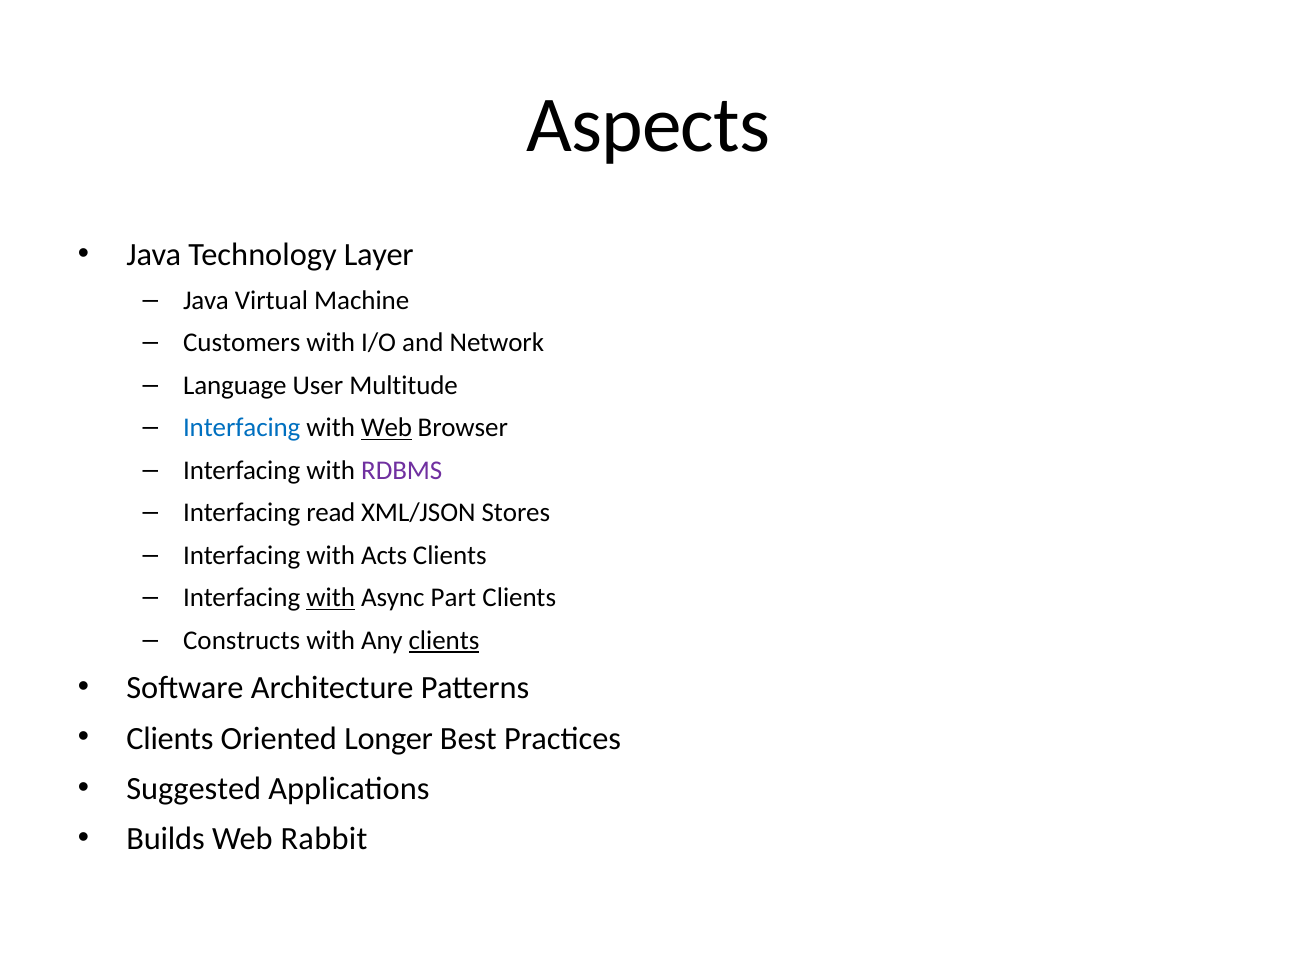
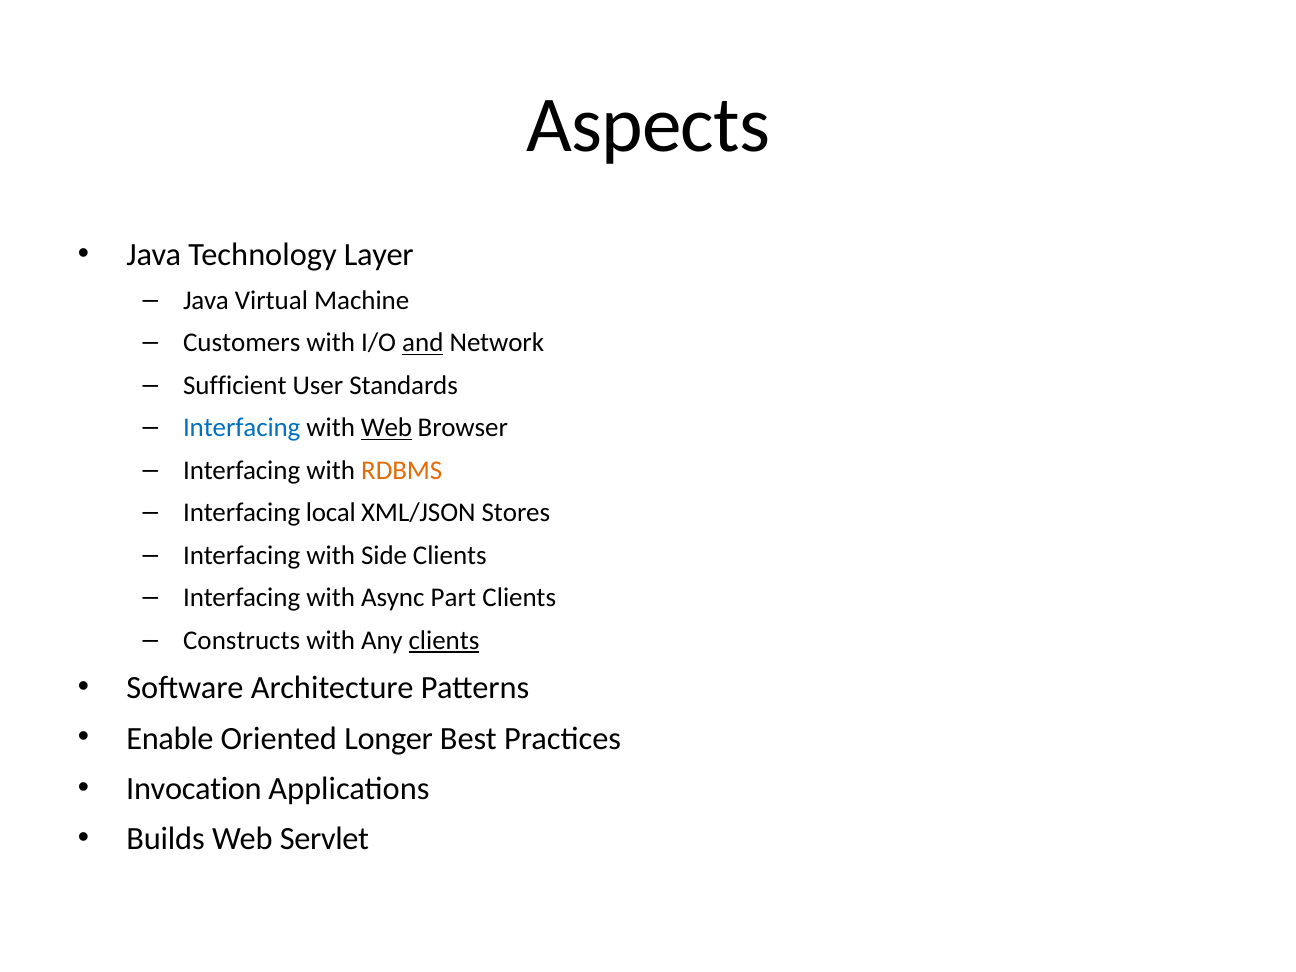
and underline: none -> present (423, 343)
Language: Language -> Sufficient (235, 385)
Multitude: Multitude -> Standards (404, 385)
RDBMS colour: purple -> orange (402, 470)
read: read -> local (331, 513)
Acts: Acts -> Side (384, 555)
with underline: present -> none (331, 598)
Clients: Clients -> Enable (170, 738)
Suggested: Suggested -> Invocation (194, 789)
Rabbit: Rabbit -> Servlet (324, 839)
